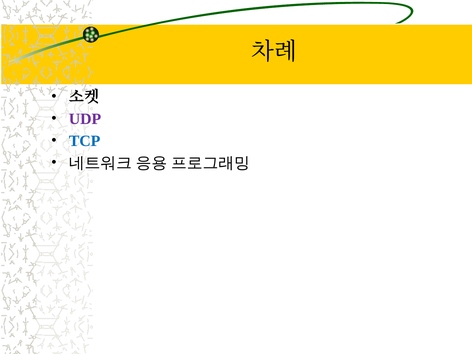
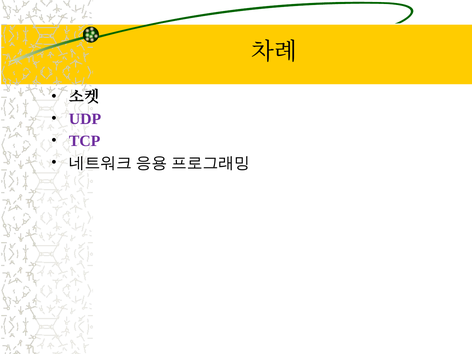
TCP colour: blue -> purple (85, 141)
